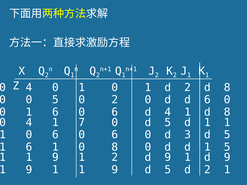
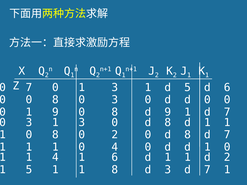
4: 4 -> 7 (29, 88)
0 1 0: 0 -> 3 (115, 88)
1 d 2: 2 -> 5 (188, 88)
8: 8 -> 6 (227, 88)
5: 5 -> 8 (55, 100)
2: 2 -> 3 (115, 100)
d 6: 6 -> 0 (207, 100)
6: 6 -> 9 (55, 112)
6: 6 -> 8 (115, 112)
d 4: 4 -> 9 (168, 112)
1 d 8: 8 -> 7 (227, 112)
4: 4 -> 3 (29, 123)
7: 7 -> 3 (82, 123)
5: 5 -> 8 (168, 123)
6: 6 -> 8 (55, 135)
6: 6 -> 2 (115, 135)
3: 3 -> 8 (188, 135)
5: 5 -> 7 (227, 135)
6: 6 -> 1 (29, 147)
0 8: 8 -> 4 (115, 147)
d 1 5: 5 -> 0 (227, 147)
9: 9 -> 4 (55, 158)
1 2: 2 -> 6 (115, 158)
9: 9 -> 1 (168, 158)
1 d 9: 9 -> 2 (227, 158)
9: 9 -> 5 (29, 170)
9: 9 -> 8 (115, 170)
5: 5 -> 3 (168, 170)
2: 2 -> 7 (207, 170)
